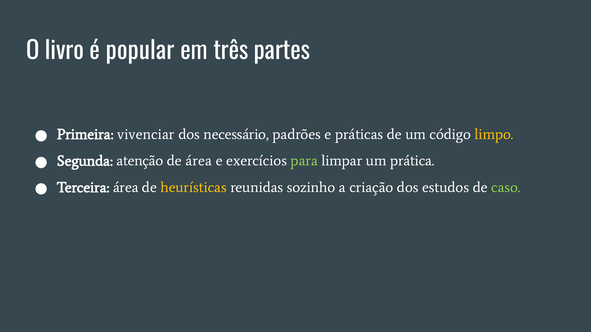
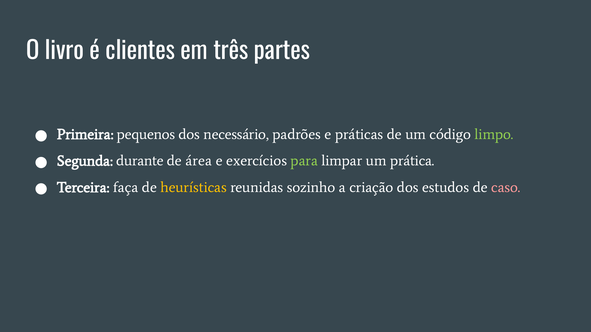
popular: popular -> clientes (140, 51)
vivenciar: vivenciar -> pequenos (146, 134)
limpo colour: yellow -> light green (494, 134)
atenção: atenção -> durante (140, 161)
Terceira área: área -> faça (126, 188)
caso colour: light green -> pink (506, 188)
